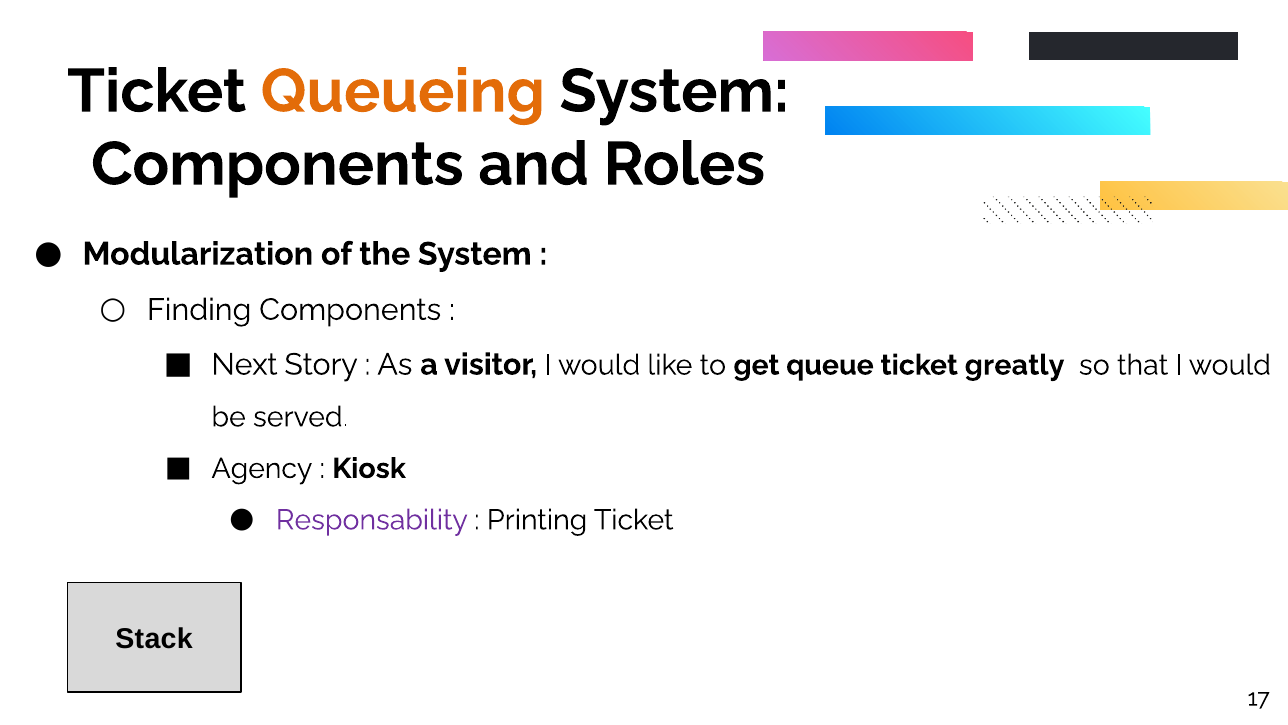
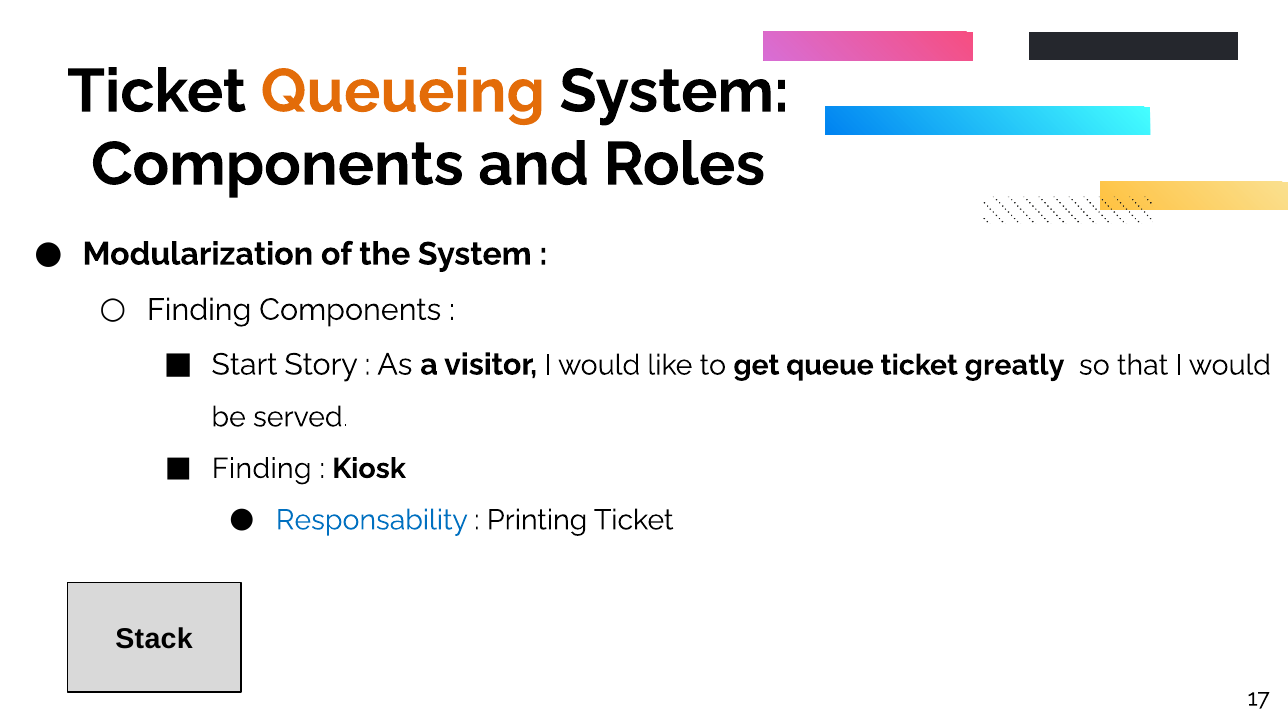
Next: Next -> Start (244, 364)
Agency: Agency -> Finding (262, 468)
Responsability colour: purple -> blue (372, 520)
